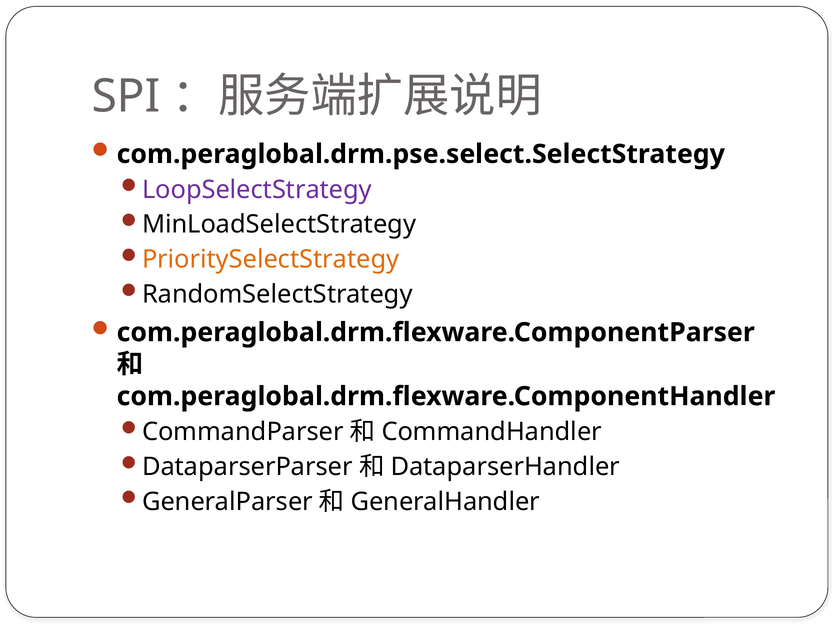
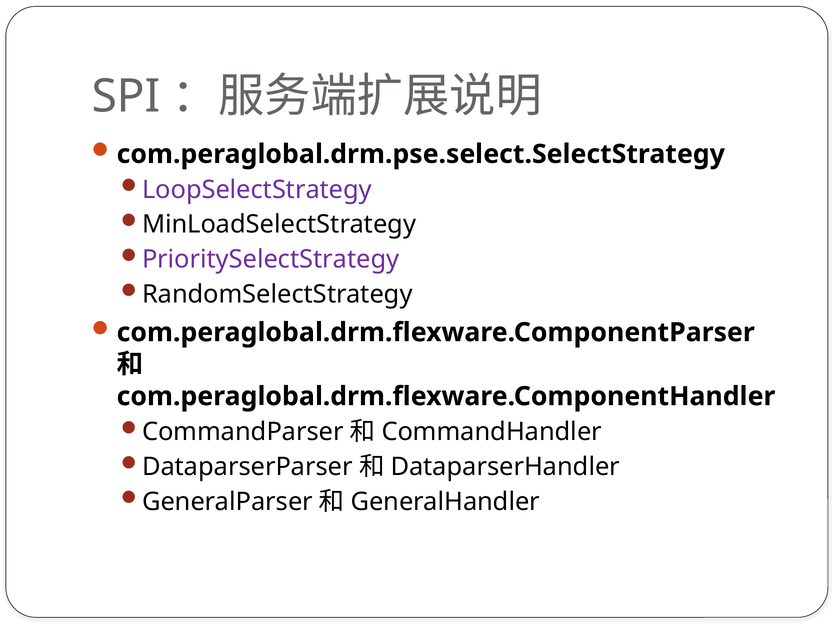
PrioritySelectStrategy colour: orange -> purple (271, 259)
